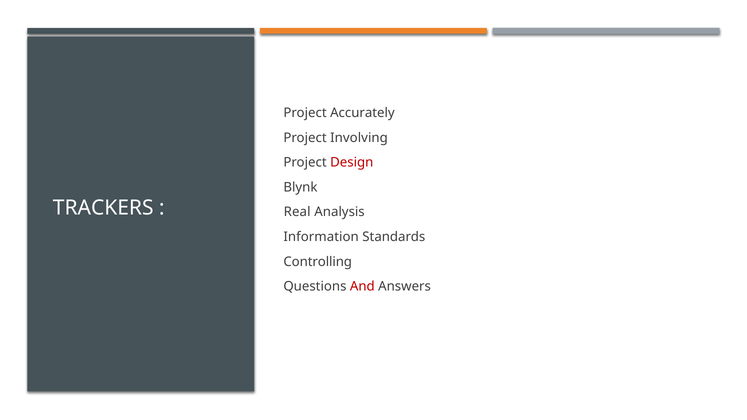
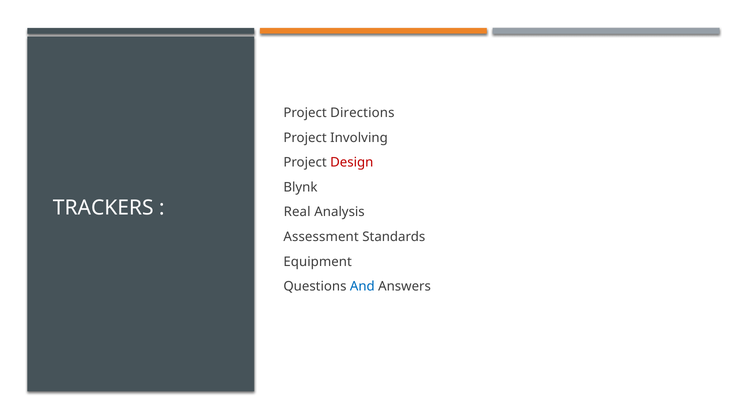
Accurately: Accurately -> Directions (362, 113)
Information: Information -> Assessment (321, 237)
Controlling: Controlling -> Equipment (318, 262)
And colour: red -> blue (362, 287)
